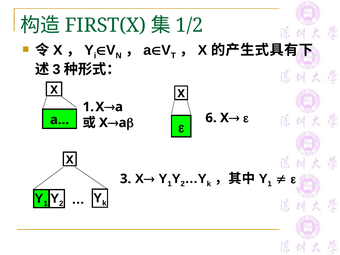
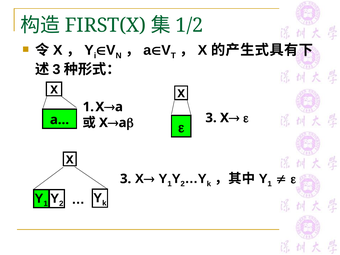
a… 6: 6 -> 3 (211, 118)
